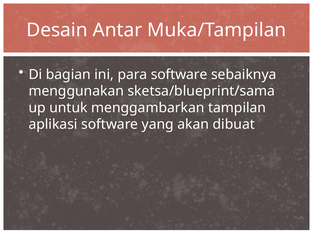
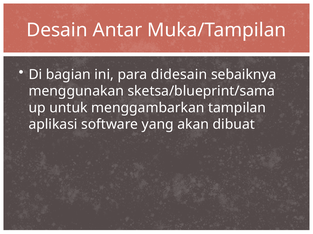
para software: software -> didesain (179, 75)
